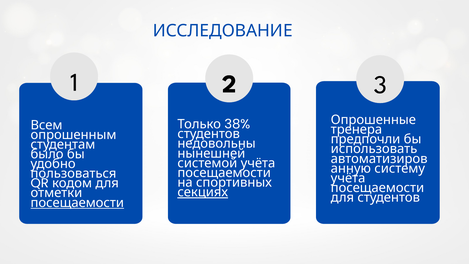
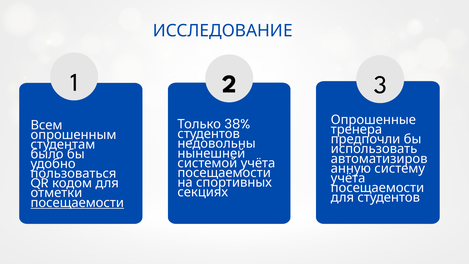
секциях underline: present -> none (203, 192)
